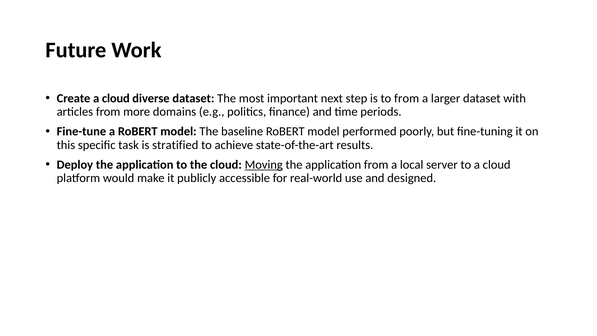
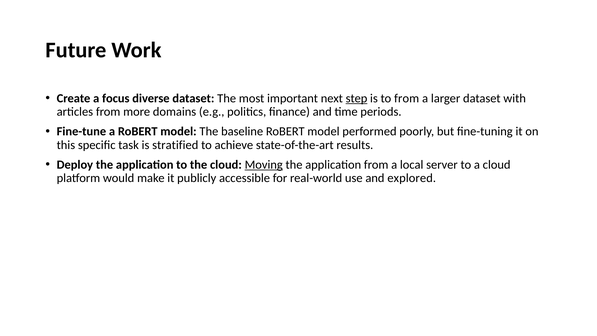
Create a cloud: cloud -> focus (116, 98)
step underline: none -> present (357, 98)
designed: designed -> explored (412, 178)
